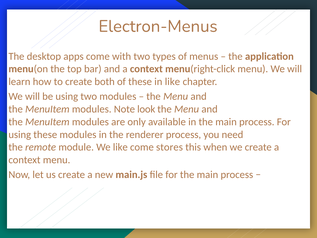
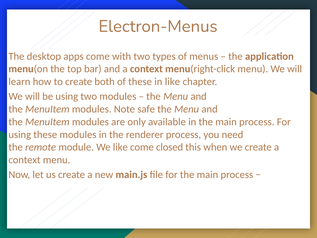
look: look -> safe (146, 109)
stores: stores -> closed (170, 147)
